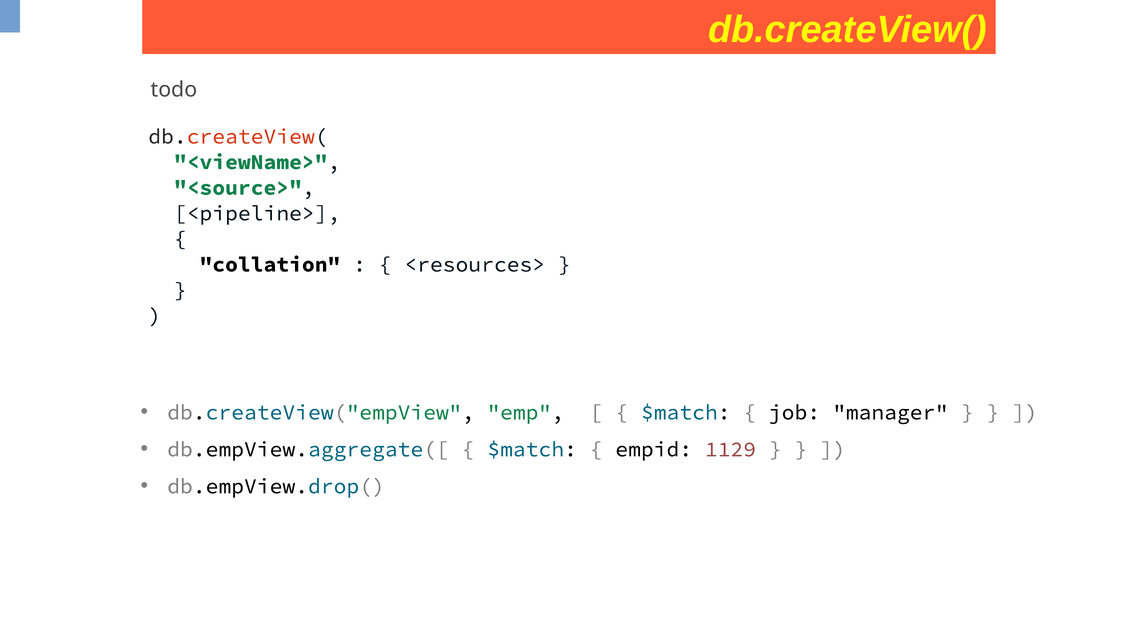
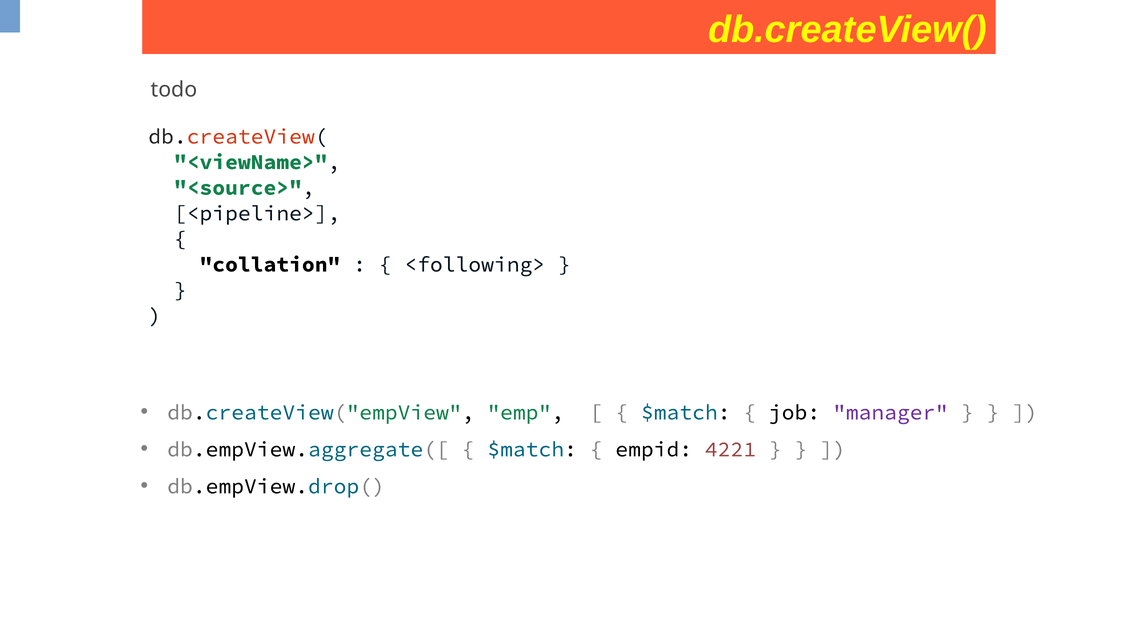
<resources>: <resources> -> <following> (475, 265)
manager colour: black -> purple (891, 412)
1129: 1129 -> 4221 (731, 449)
